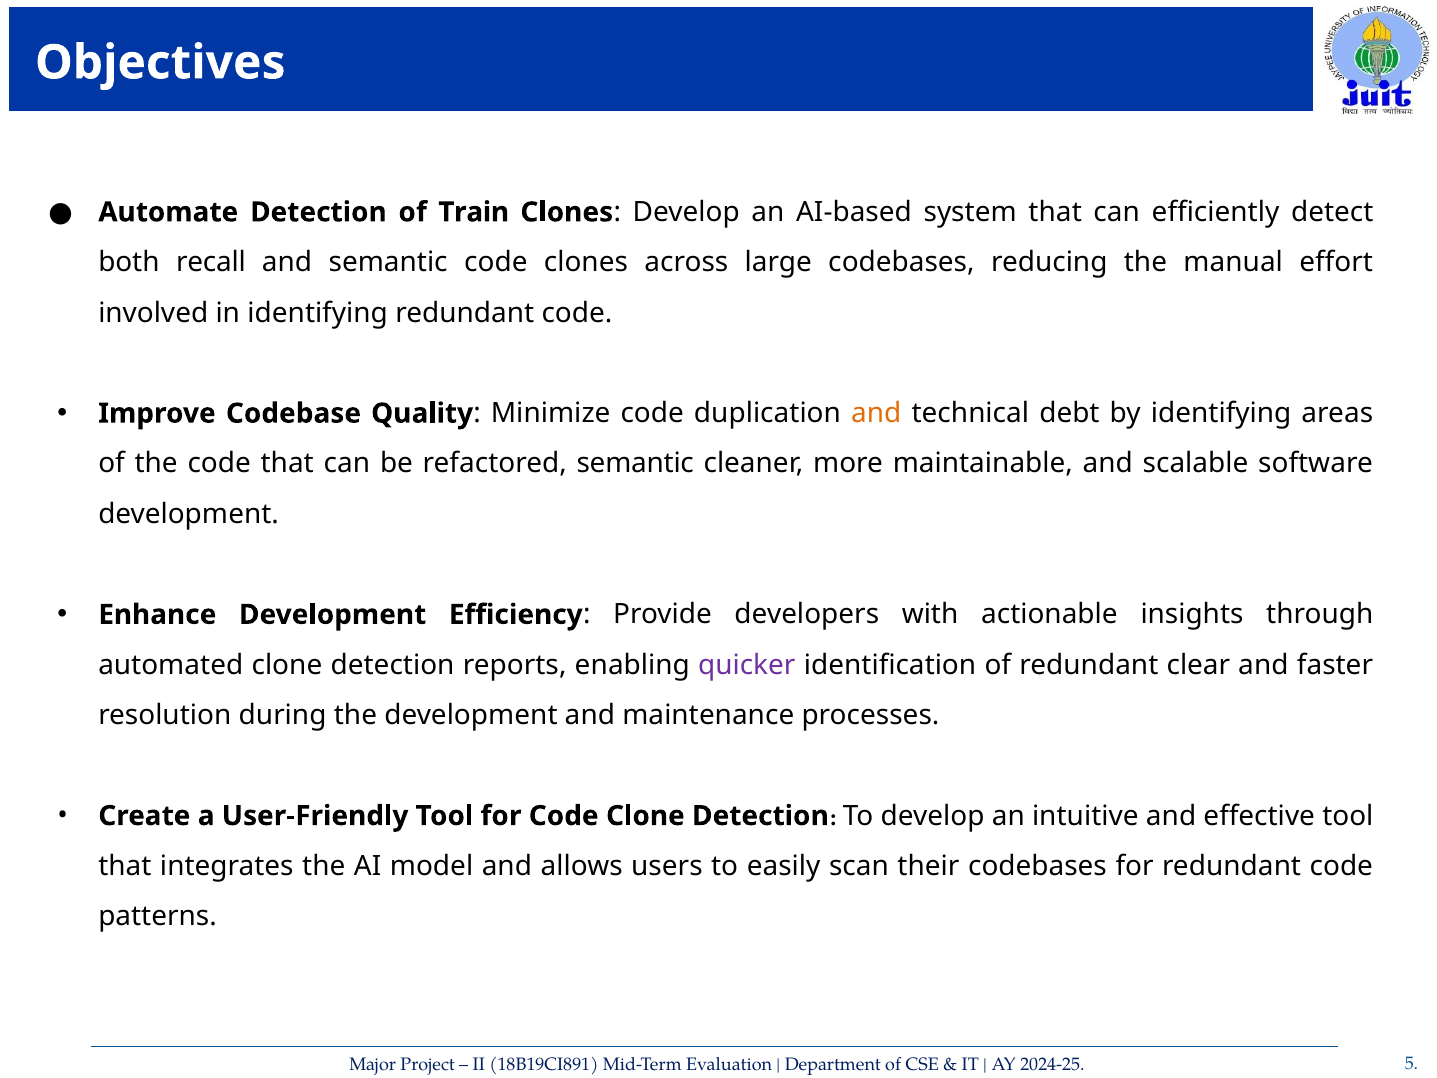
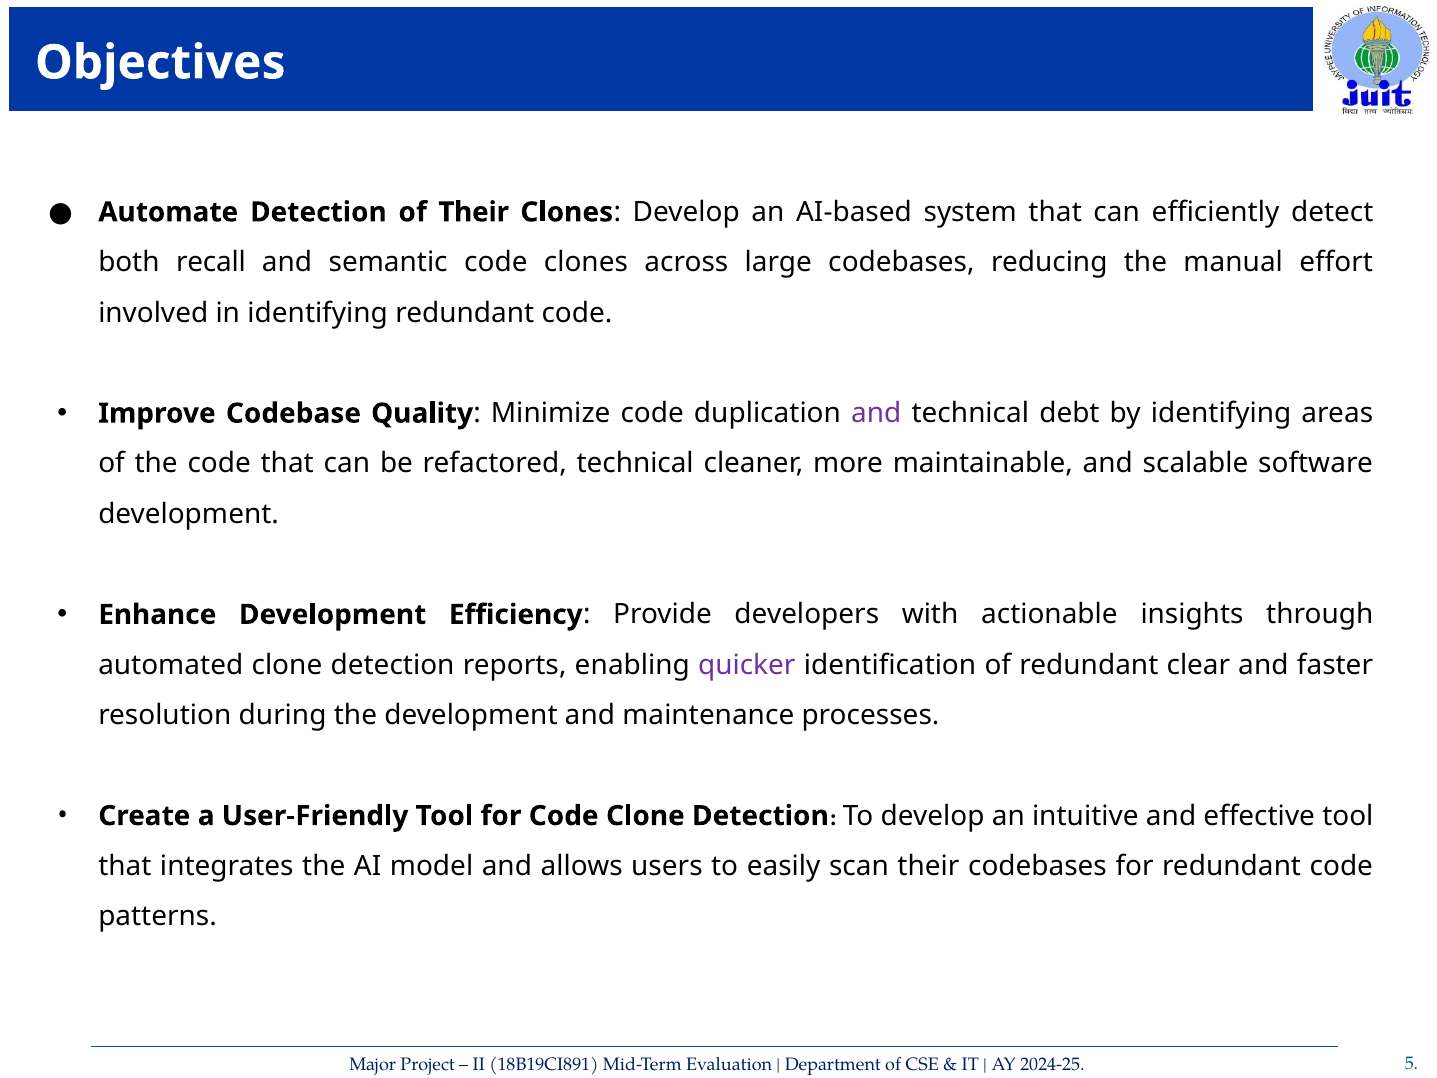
of Train: Train -> Their (474, 212)
and colour: orange -> purple (876, 413)
refactored semantic: semantic -> technical (635, 464)
